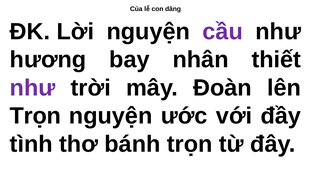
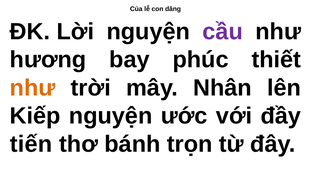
nhân: nhân -> phúc (201, 60)
như colour: purple -> orange (33, 88)
Đoàn: Đoàn -> Nhân (222, 88)
Trọn: Trọn -> Kiếp (35, 116)
tình: tình -> tiến (31, 144)
